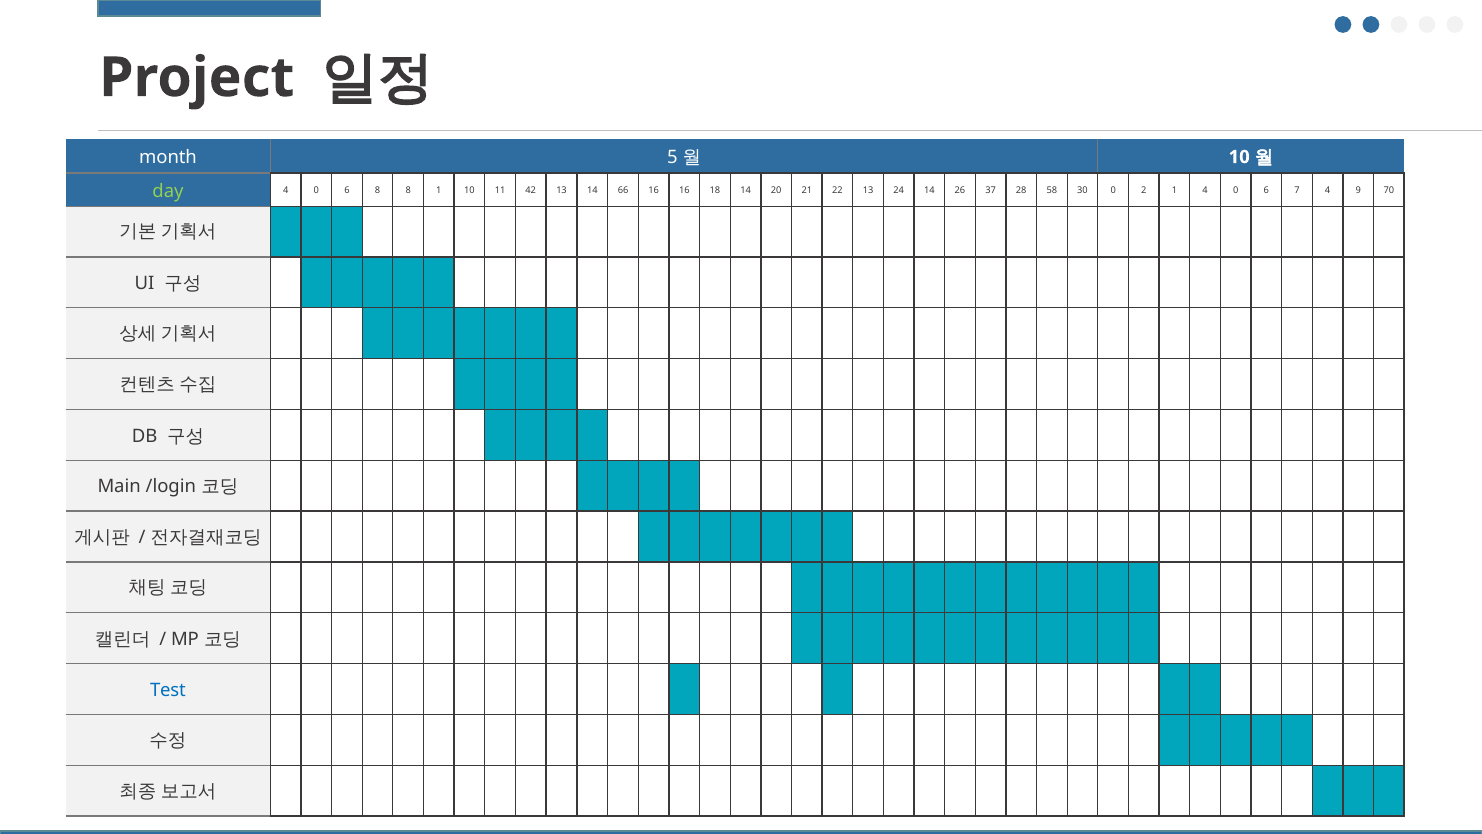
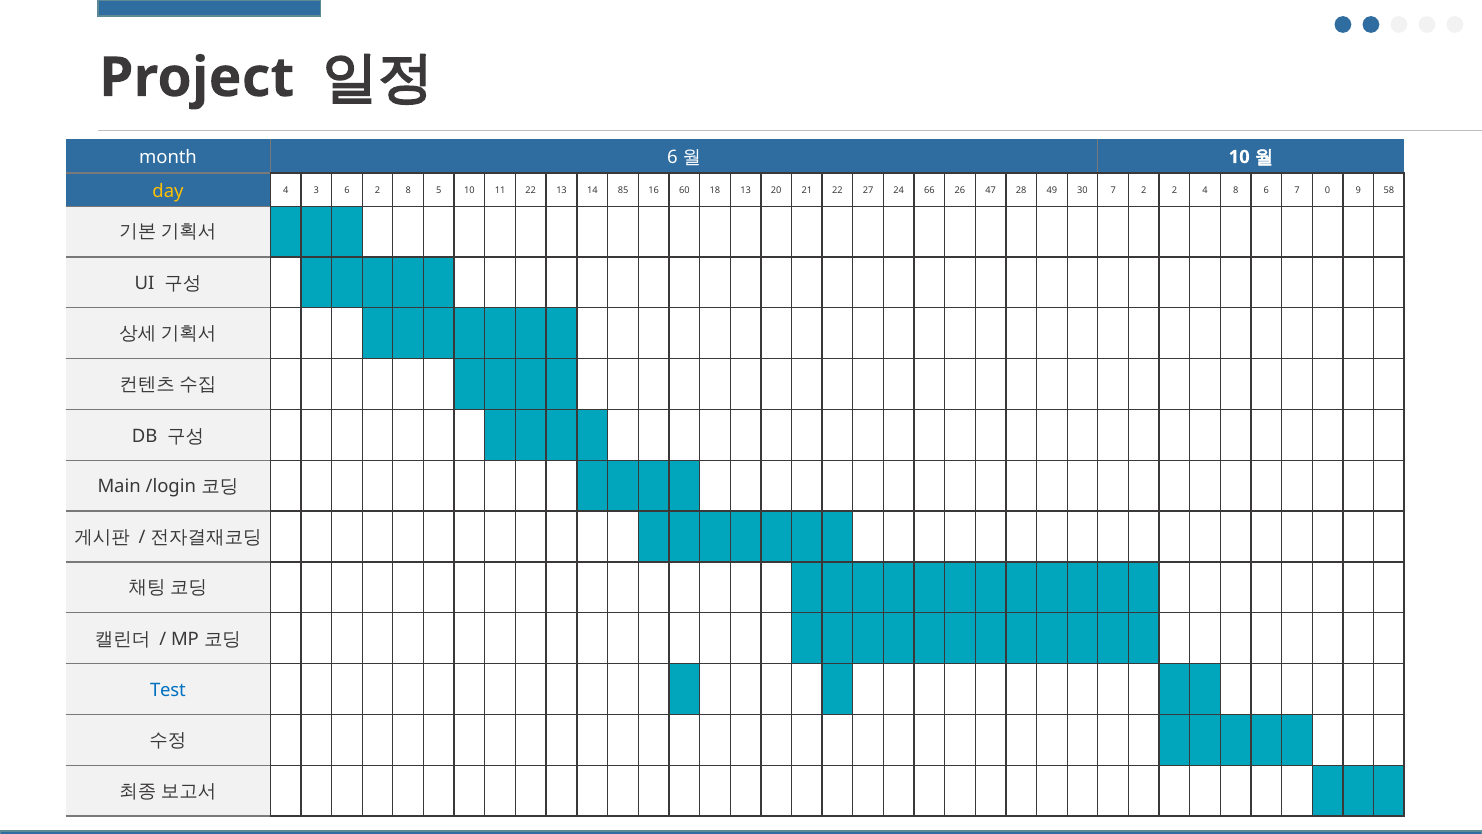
month 5: 5 -> 6 (672, 157)
day colour: light green -> yellow (168, 191)
0: 0 -> 3 (316, 190)
6 8: 8 -> 2 (378, 190)
8 1: 1 -> 5 (439, 190)
11 42: 42 -> 22 (531, 190)
66: 66 -> 85 (623, 190)
16 16: 16 -> 60 (684, 190)
18 14: 14 -> 13 (746, 190)
22 13: 13 -> 27 (868, 190)
24 14: 14 -> 66 (929, 190)
37: 37 -> 47 (991, 190)
58: 58 -> 49 (1052, 190)
30 0: 0 -> 7 (1113, 190)
2 1: 1 -> 2 (1174, 190)
0: 0 -> 8 (1236, 190)
7 4: 4 -> 0 (1328, 190)
70: 70 -> 58 (1389, 190)
